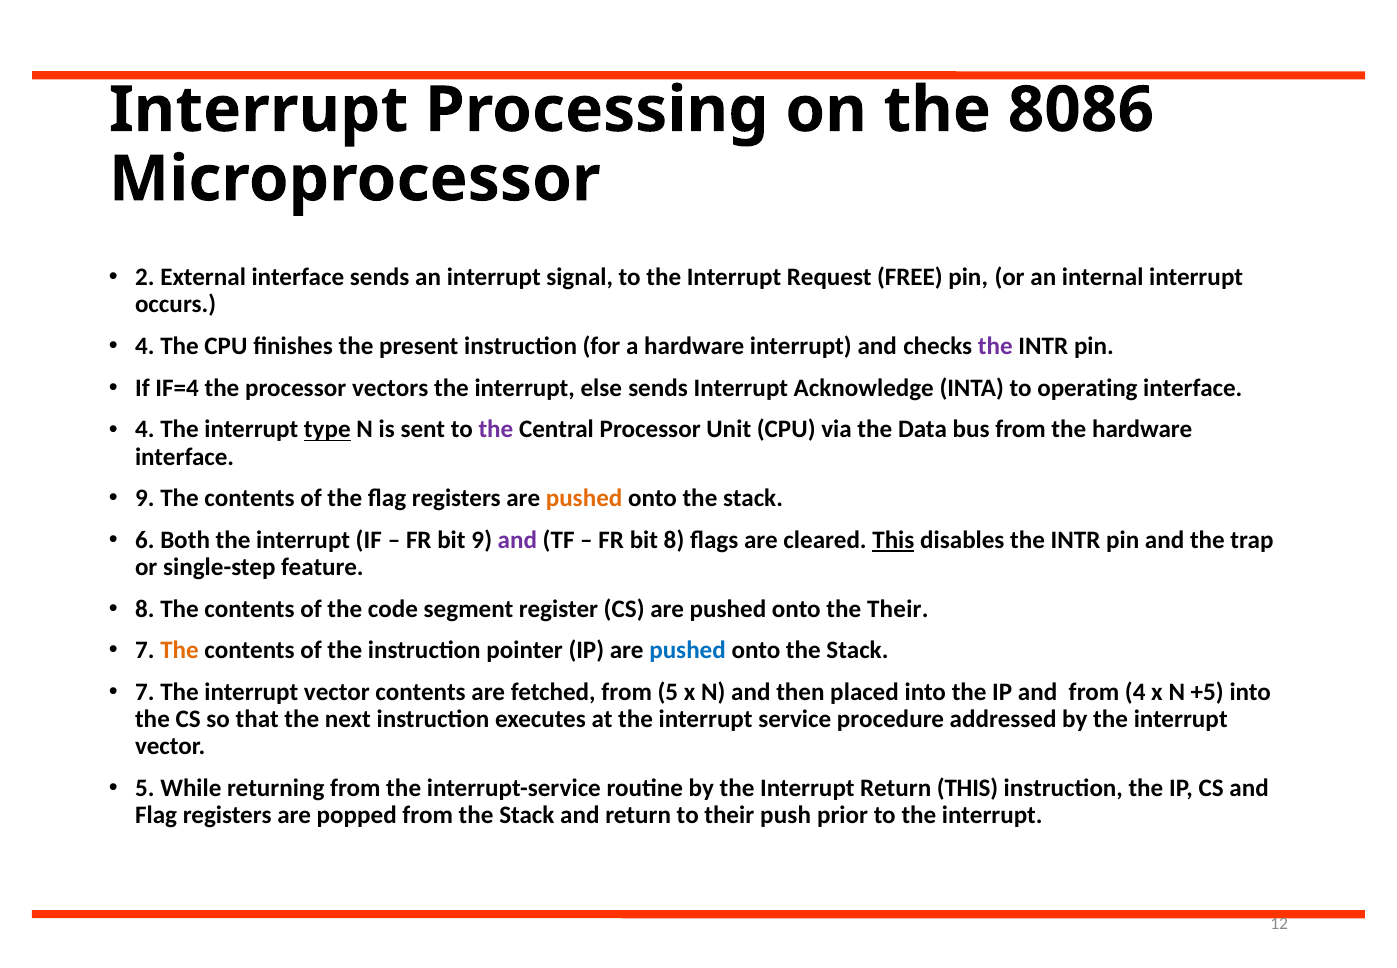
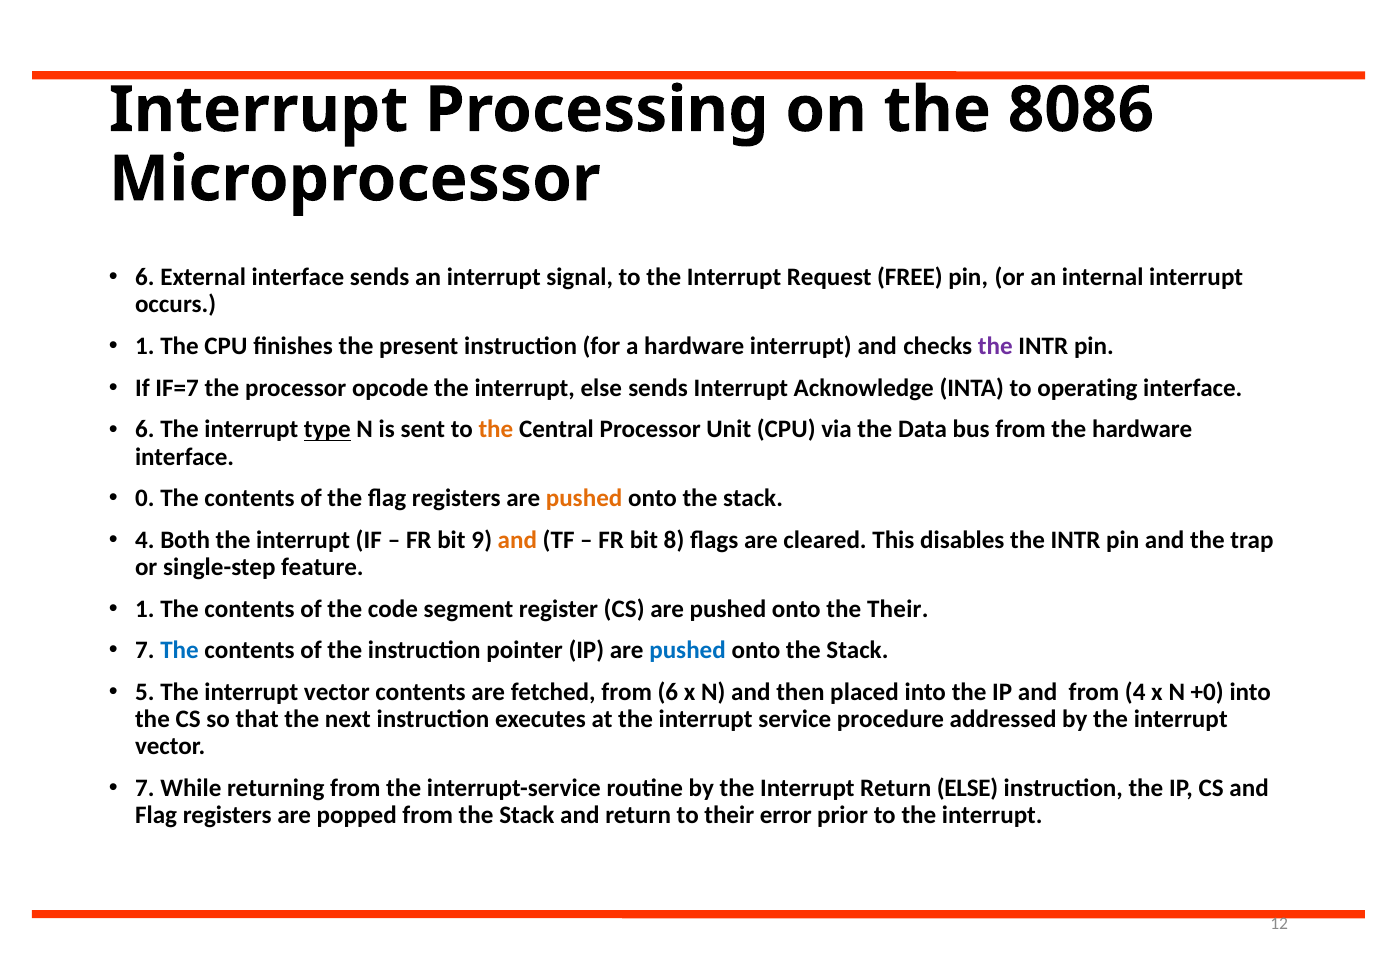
2: 2 -> 6 (145, 277)
4: 4 -> 1 (145, 346)
IF=4: IF=4 -> IF=7 (177, 388)
vectors: vectors -> opcode (390, 388)
4: 4 -> 6 (145, 429)
the colour: purple -> orange (496, 429)
9: 9 -> 0 (145, 498)
6: 6 -> 4 (145, 540)
and colour: purple -> orange (517, 540)
This underline: present -> none (893, 540)
8: 8 -> 1 (145, 609)
The colour: orange -> blue (179, 650)
7: 7 -> 5 (145, 692)
from 5: 5 -> 6 (668, 692)
+5: +5 -> +0 (1207, 692)
5: 5 -> 7 (145, 788)
Return THIS: THIS -> ELSE (968, 788)
push: push -> error (786, 815)
